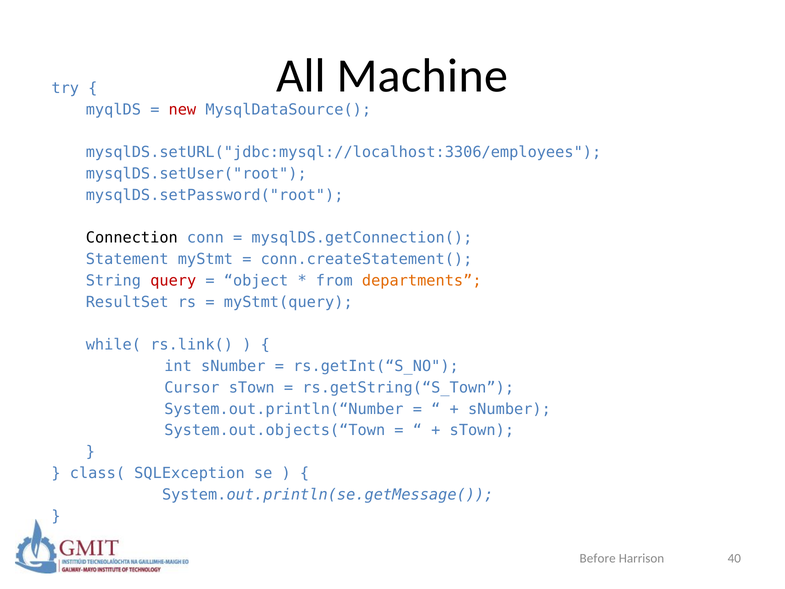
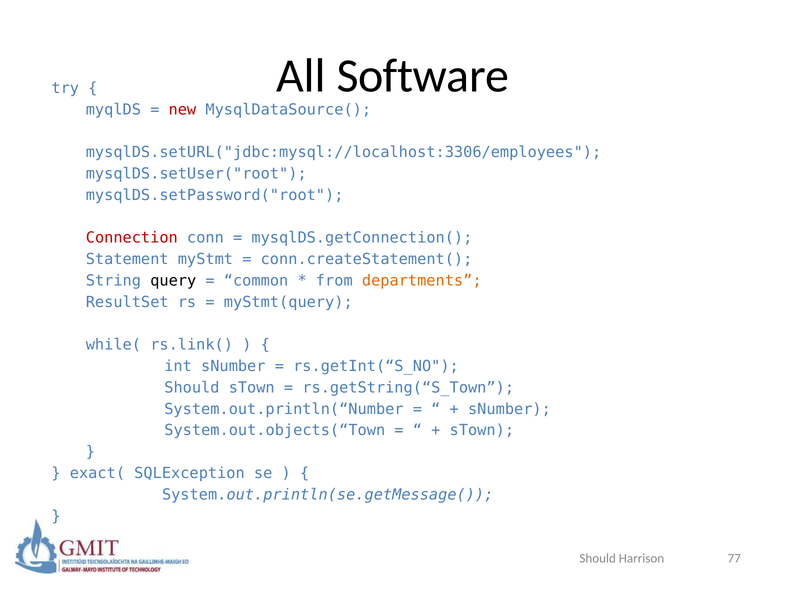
Machine: Machine -> Software (423, 76)
Connection colour: black -> red (132, 238)
query colour: red -> black (173, 281)
object: object -> common (256, 281)
Cursor: Cursor -> Should (192, 387)
class(: class( -> exact( (97, 473)
Before: Before -> Should (598, 558)
40: 40 -> 77 (734, 558)
